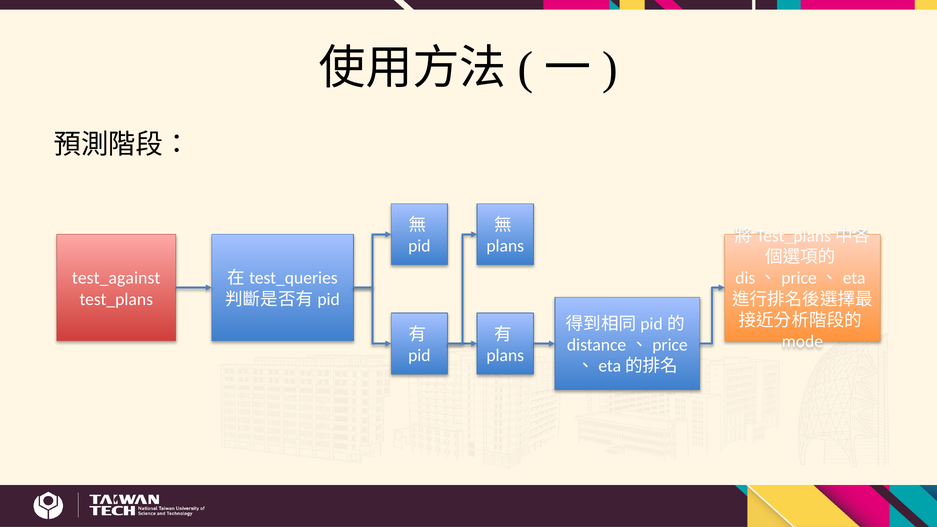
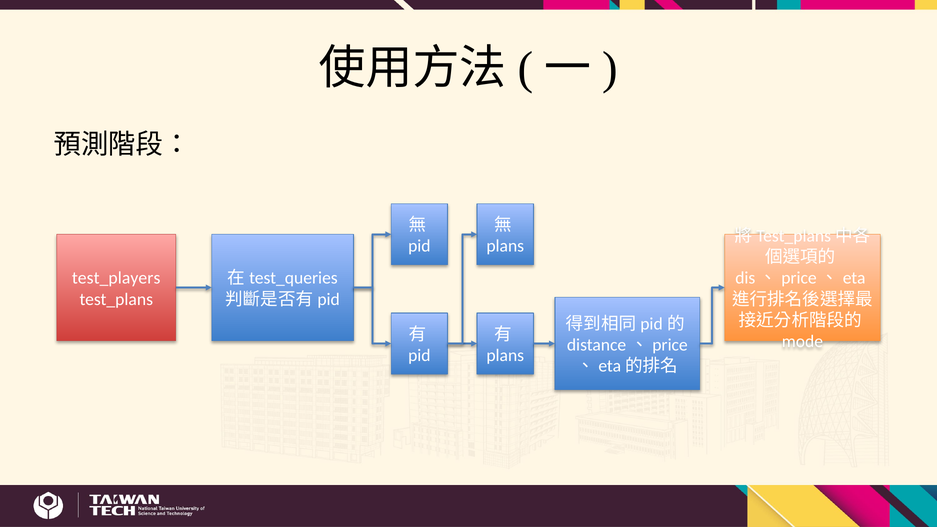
test_against: test_against -> test_players (116, 278)
